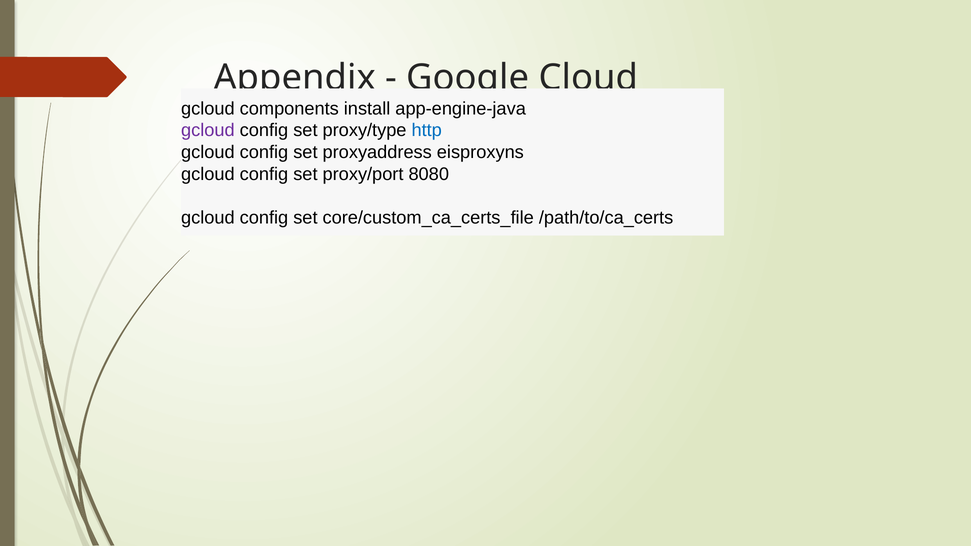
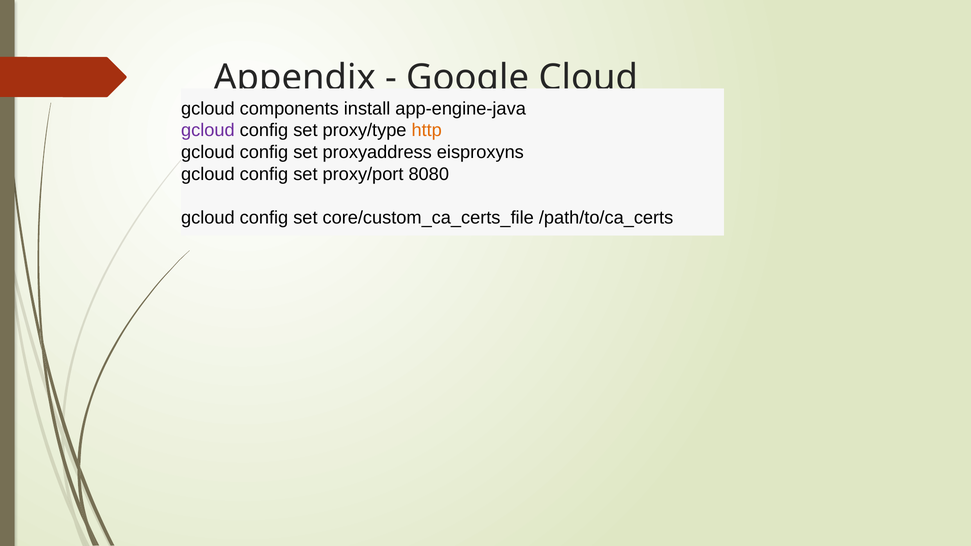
http colour: blue -> orange (427, 131)
